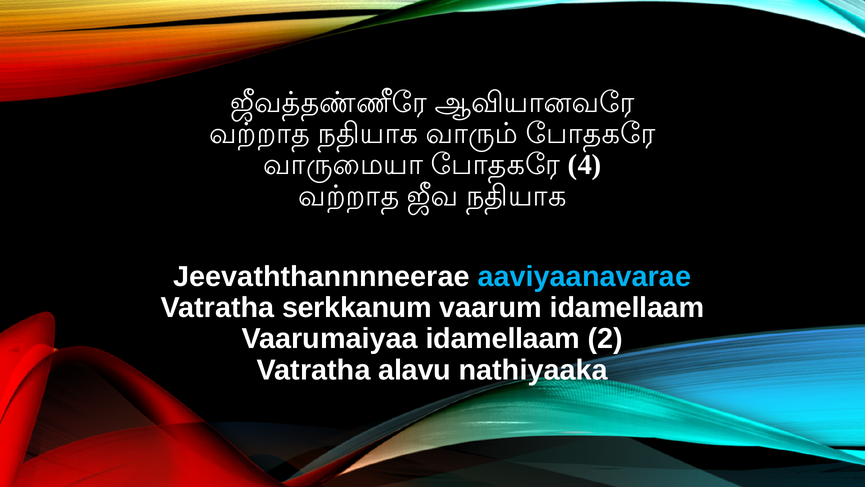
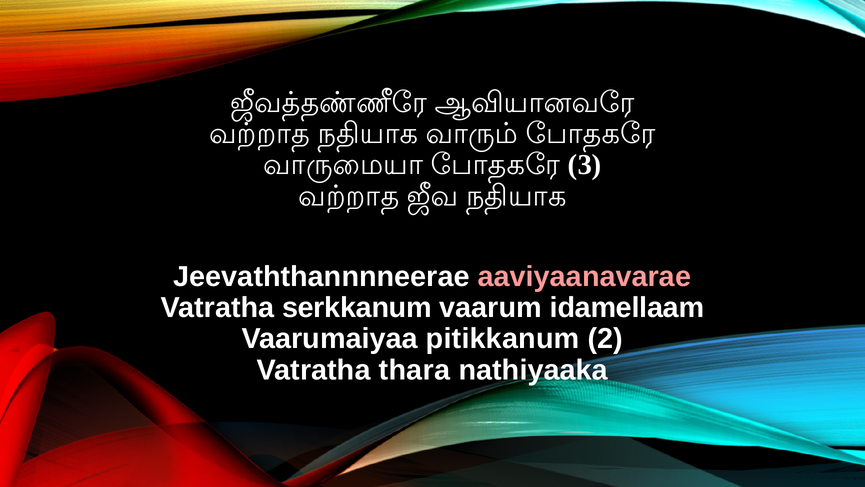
4: 4 -> 3 (585, 165)
aaviyaanavarae colour: light blue -> pink (584, 276)
Vaarumaiyaa idamellaam: idamellaam -> pitikkanum (503, 339)
alavu: alavu -> thara (414, 370)
